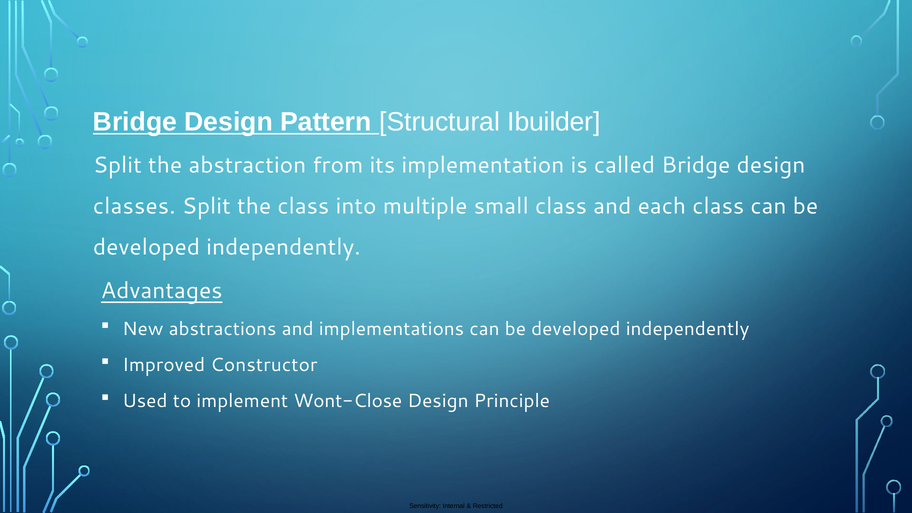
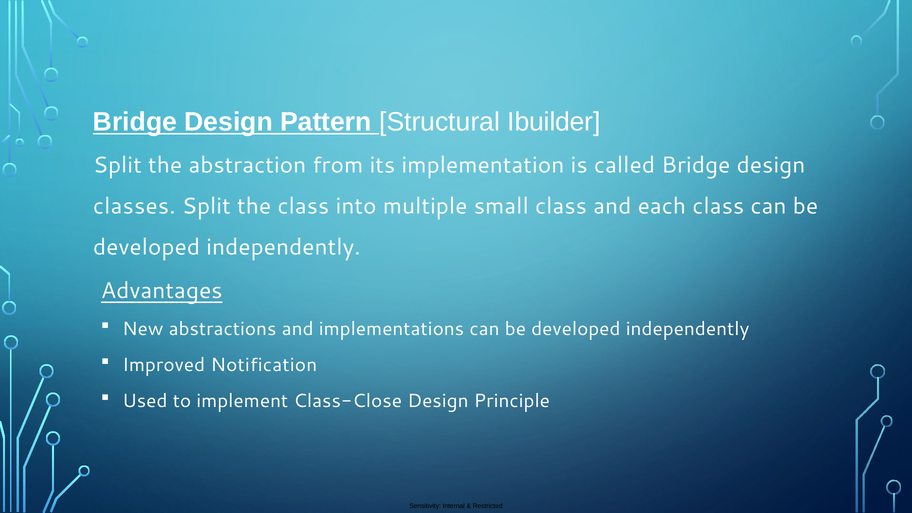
Constructor: Constructor -> Notification (264, 365)
Wont-Close: Wont-Close -> Class-Close (348, 401)
